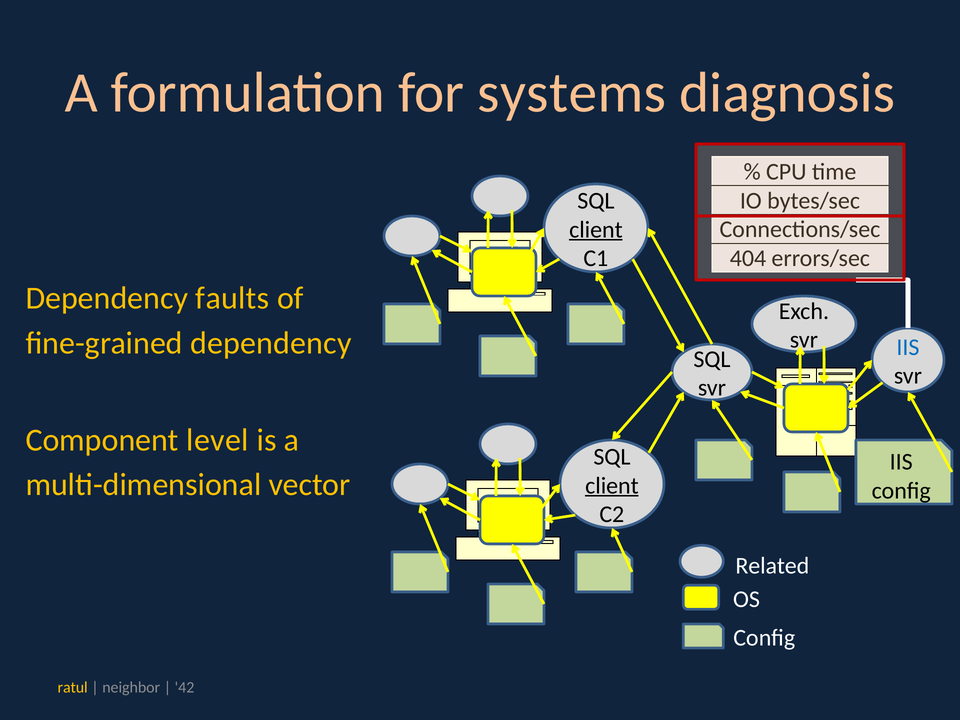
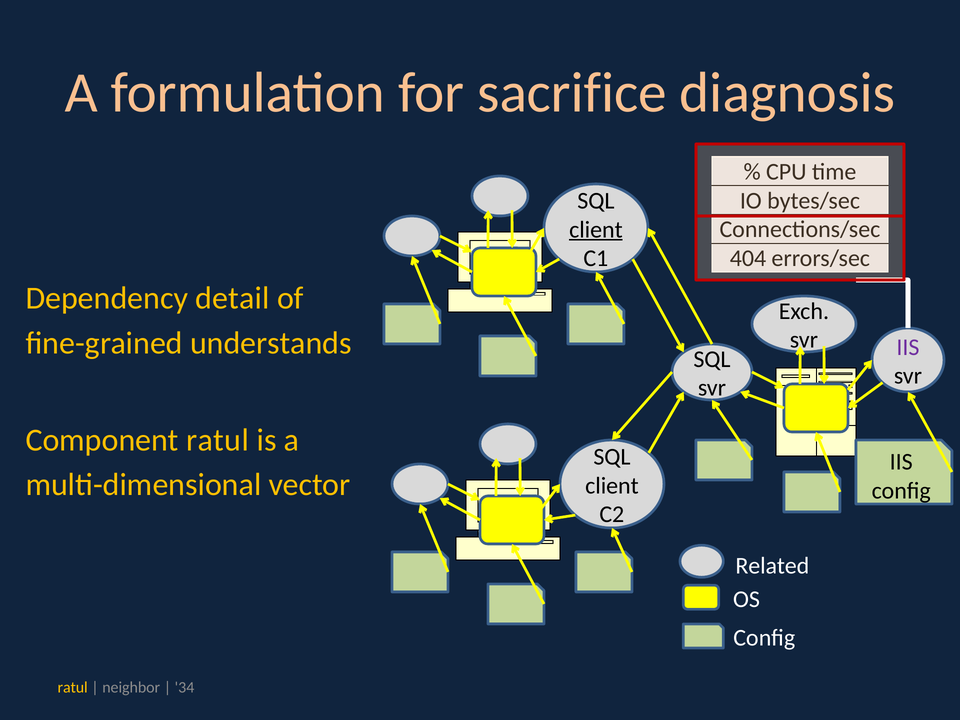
systems: systems -> sacrifice (572, 93)
faults: faults -> detail (233, 298)
fine-grained dependency: dependency -> understands (271, 343)
IIS colour: blue -> purple (908, 347)
Component level: level -> ratul (218, 440)
client underline: present -> none (612, 486)
42: 42 -> 34 (185, 688)
